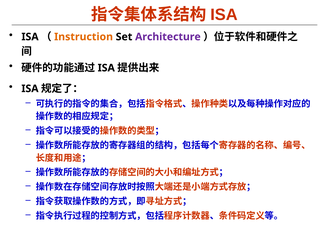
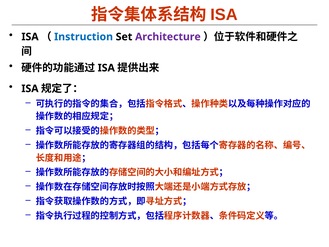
Instruction colour: orange -> blue (84, 37)
